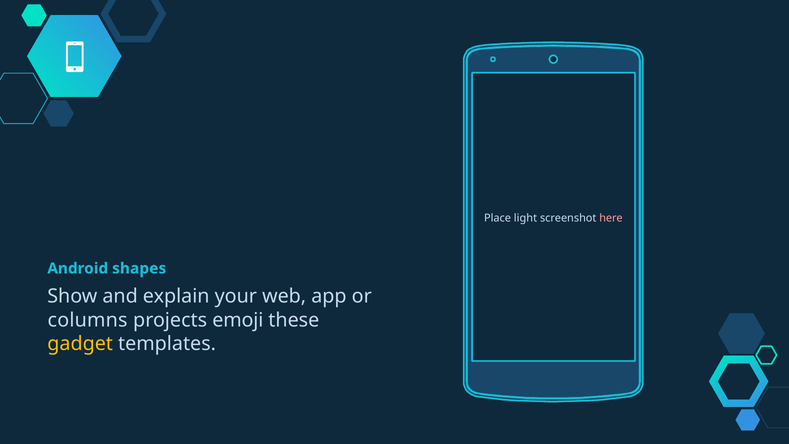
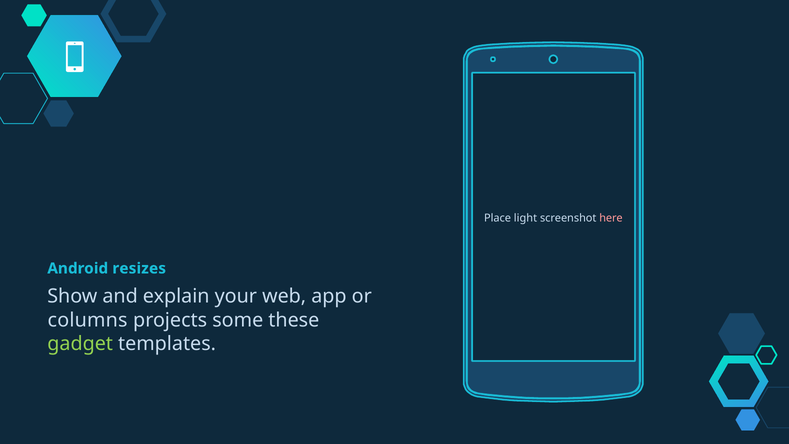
shapes: shapes -> resizes (139, 268)
emoji: emoji -> some (238, 320)
gadget colour: yellow -> light green (80, 344)
